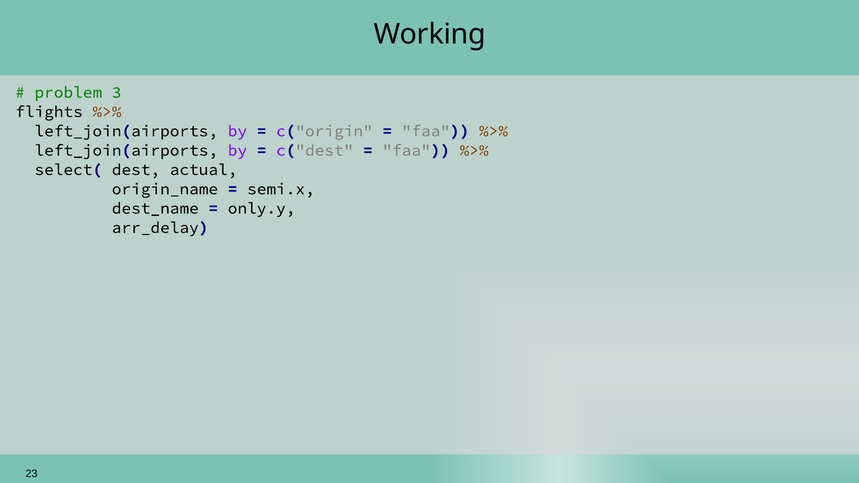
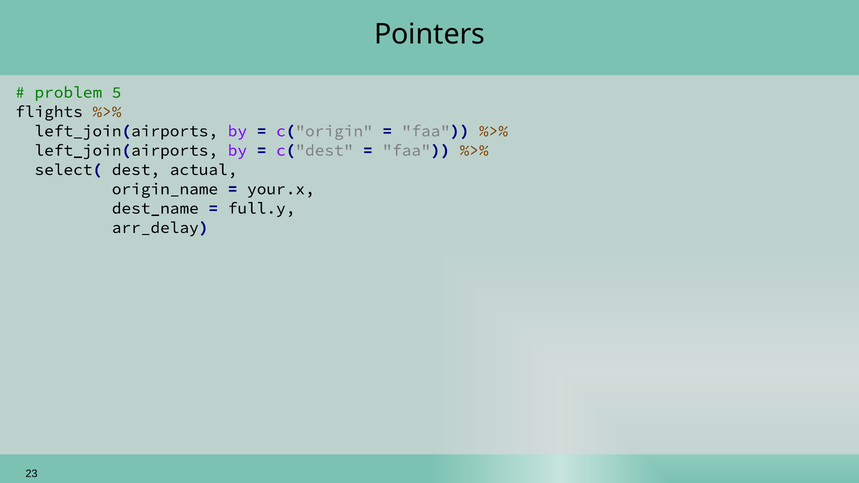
Working: Working -> Pointers (430, 34)
3: 3 -> 5 (117, 92)
semi.x: semi.x -> your.x (281, 189)
only.y: only.y -> full.y (262, 208)
